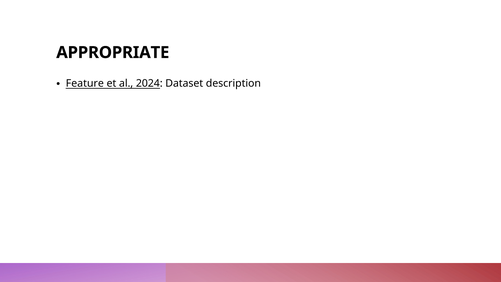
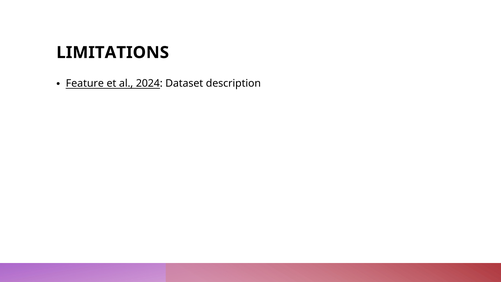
APPROPRIATE: APPROPRIATE -> LIMITATIONS (113, 52)
